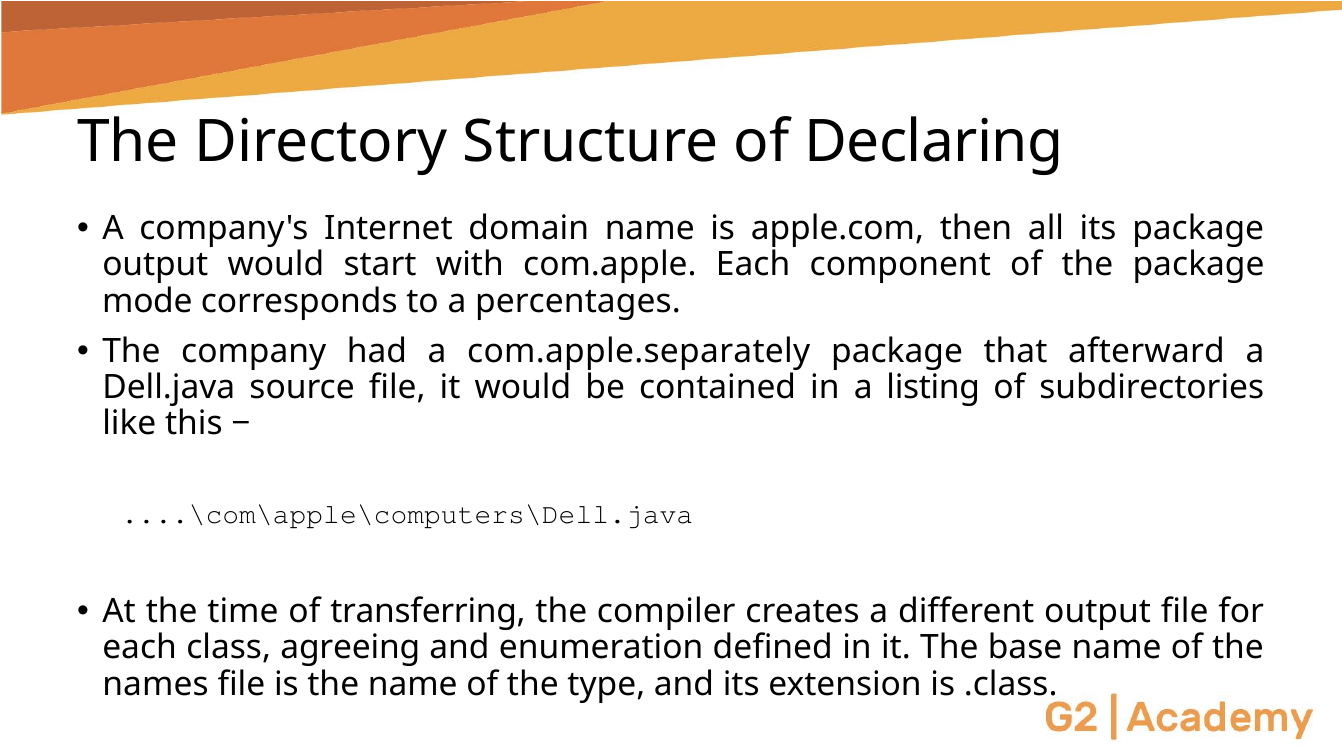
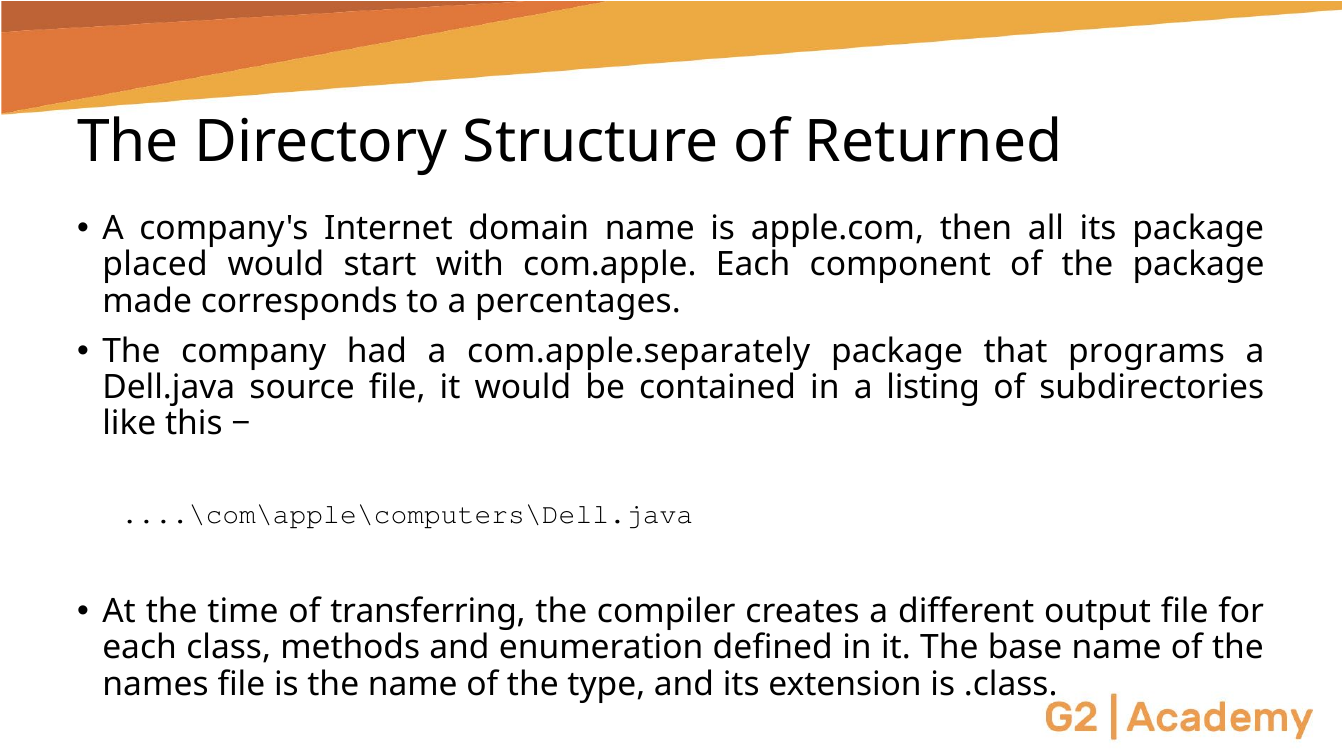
Declaring: Declaring -> Returned (934, 143)
output: output -> placed (155, 265)
mode: mode -> made (147, 301)
afterward: afterward -> programs (1146, 351)
agreeing: agreeing -> methods (350, 648)
